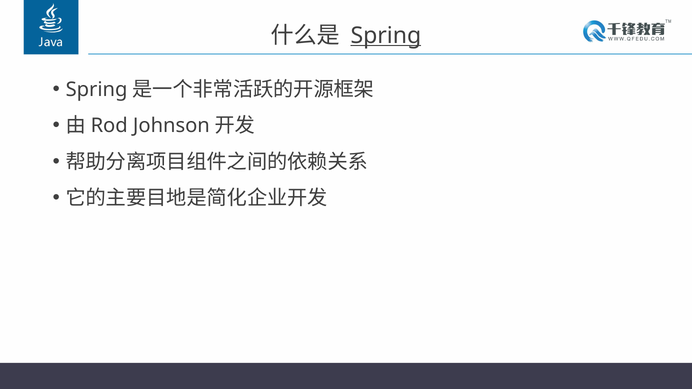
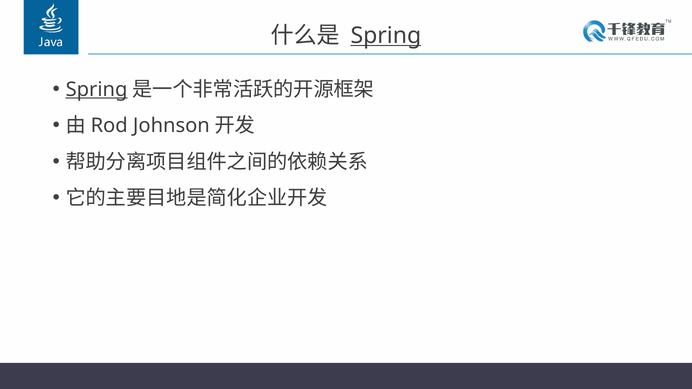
Spring underline: none -> present (97, 90)
